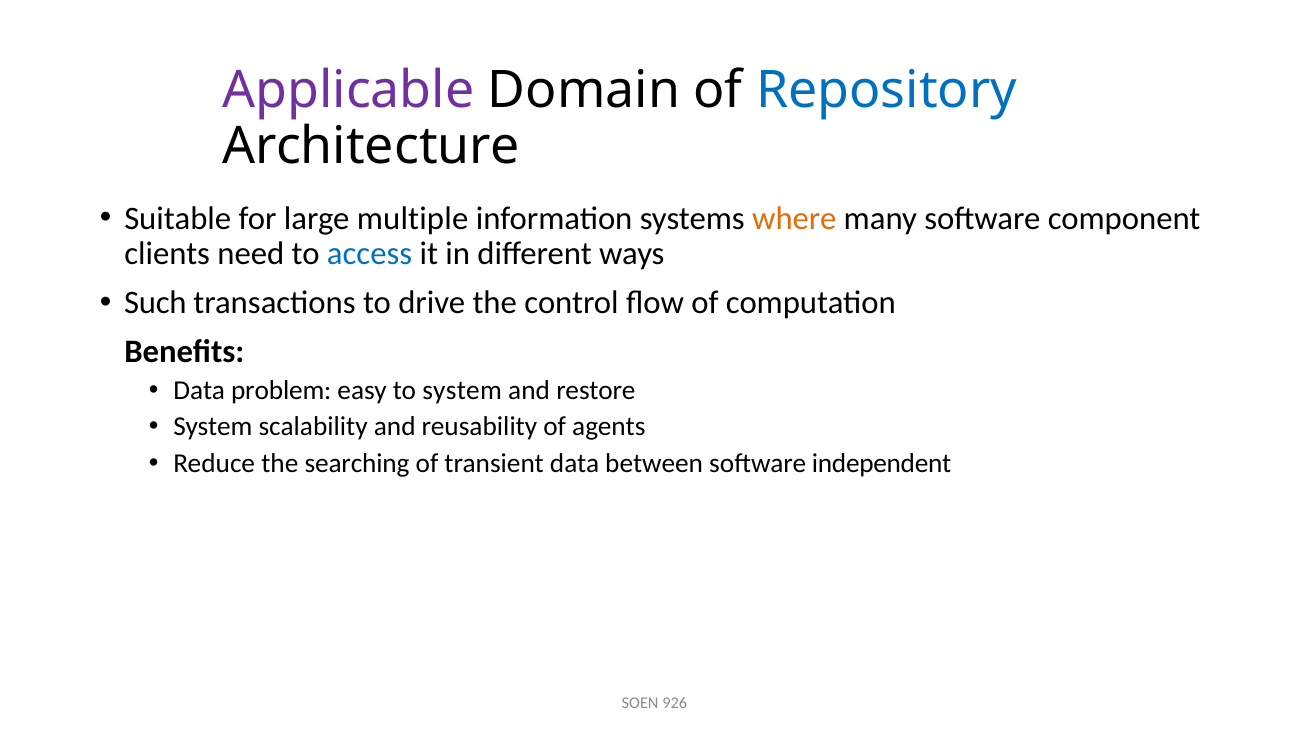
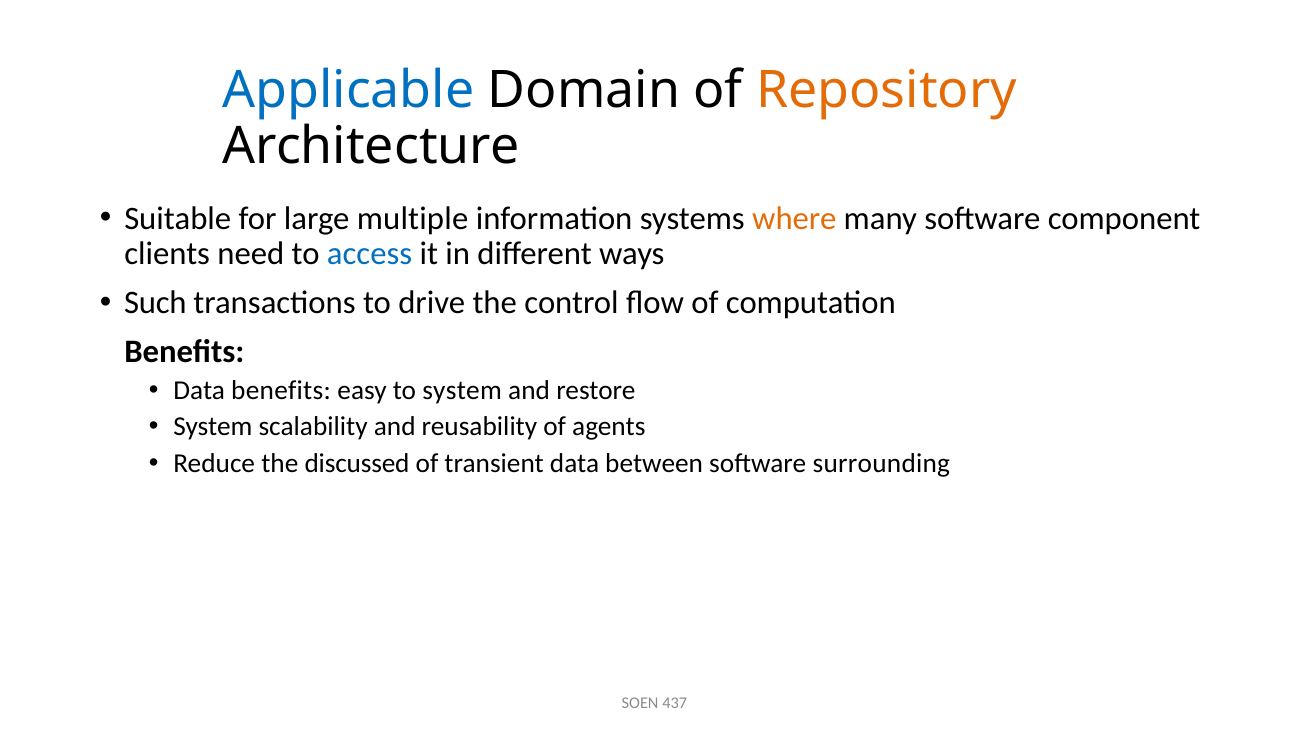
Applicable colour: purple -> blue (348, 90)
Repository colour: blue -> orange (887, 90)
Data problem: problem -> benefits (281, 391)
searching: searching -> discussed (357, 463)
independent: independent -> surrounding (881, 463)
926: 926 -> 437 (675, 703)
